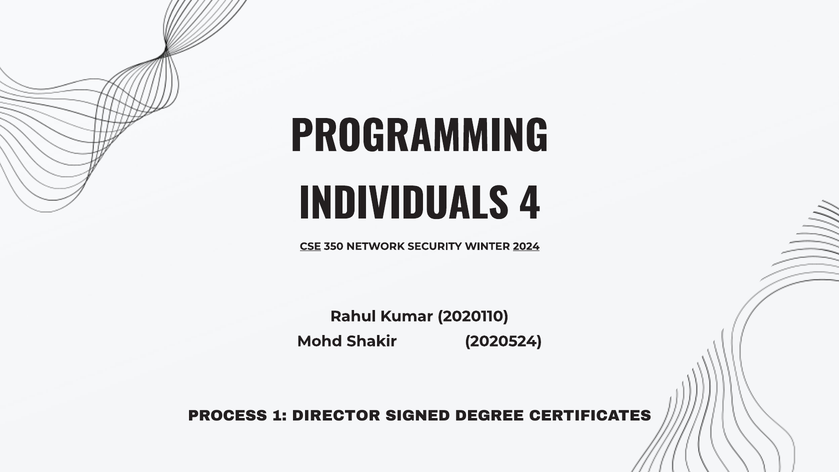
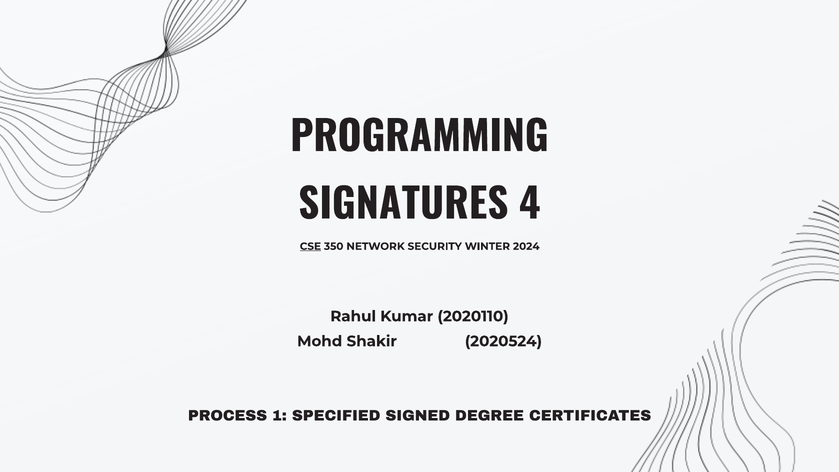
INDIVIDUALS: INDIVIDUALS -> SIGNATURES (403, 205)
2024 underline: present -> none (526, 246)
DIRECTOR: DIRECTOR -> SPECIFIED (336, 416)
